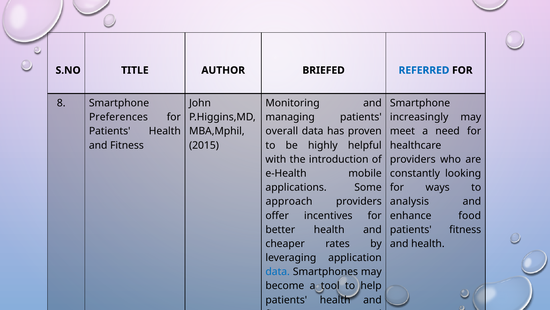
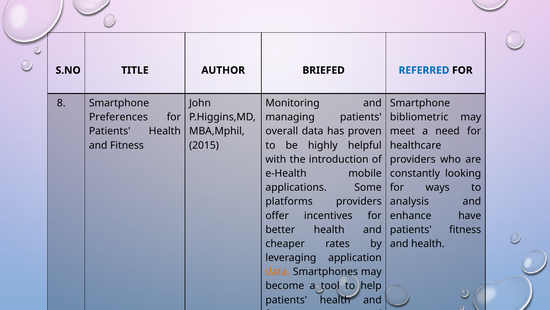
increasingly: increasingly -> bibliometric (419, 117)
approach: approach -> platforms (289, 201)
food: food -> have (470, 215)
data colour: blue -> orange (278, 271)
